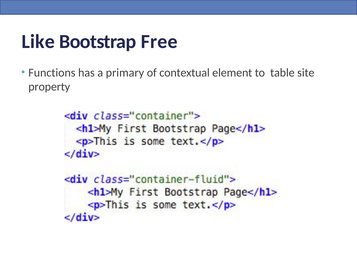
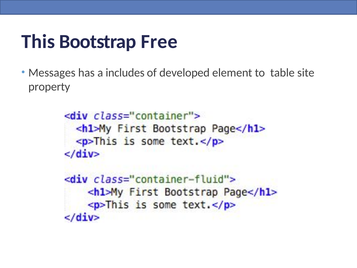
Like: Like -> This (38, 42)
Functions: Functions -> Messages (52, 73)
primary: primary -> includes (125, 73)
contextual: contextual -> developed (185, 73)
